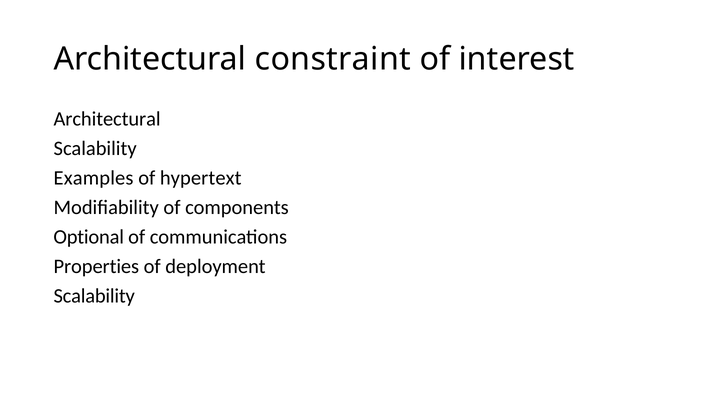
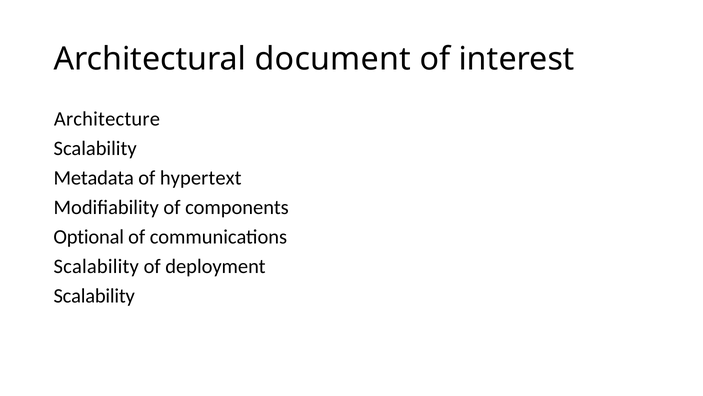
constraint: constraint -> document (333, 59)
Architectural: Architectural -> Architecture (107, 119)
Examples: Examples -> Metadata (94, 178)
Properties: Properties -> Scalability (96, 266)
